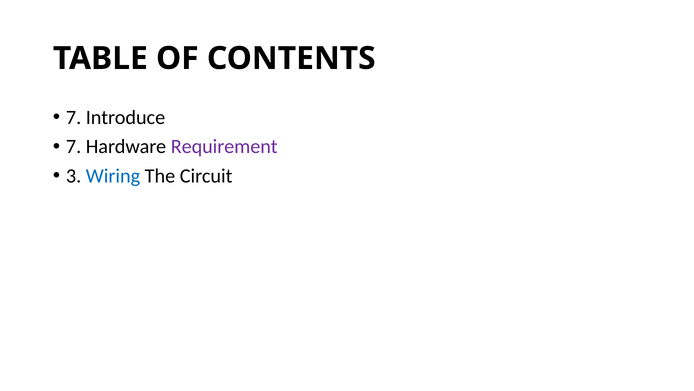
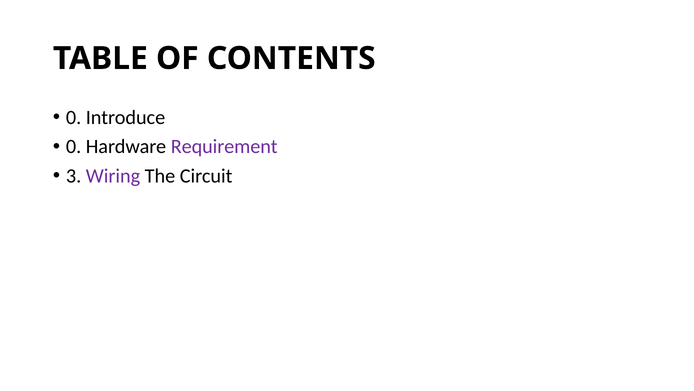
7: 7 -> 0 (74, 117)
7: 7 -> 0 (74, 146)
Wiring colour: blue -> purple (113, 176)
